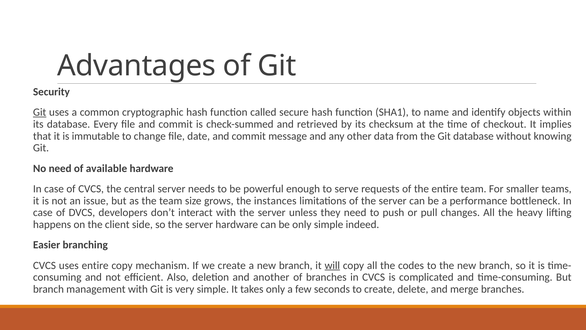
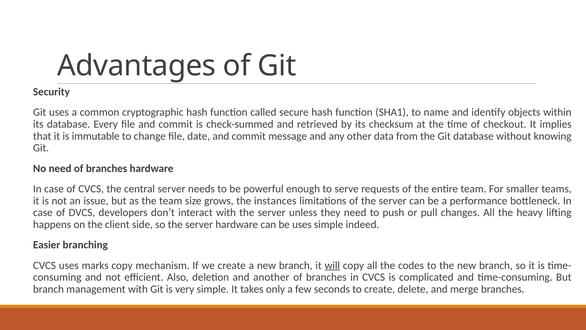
Git underline: present -> none (40, 112)
need of available: available -> branches (107, 168)
be only: only -> uses (302, 224)
uses entire: entire -> marks (95, 265)
